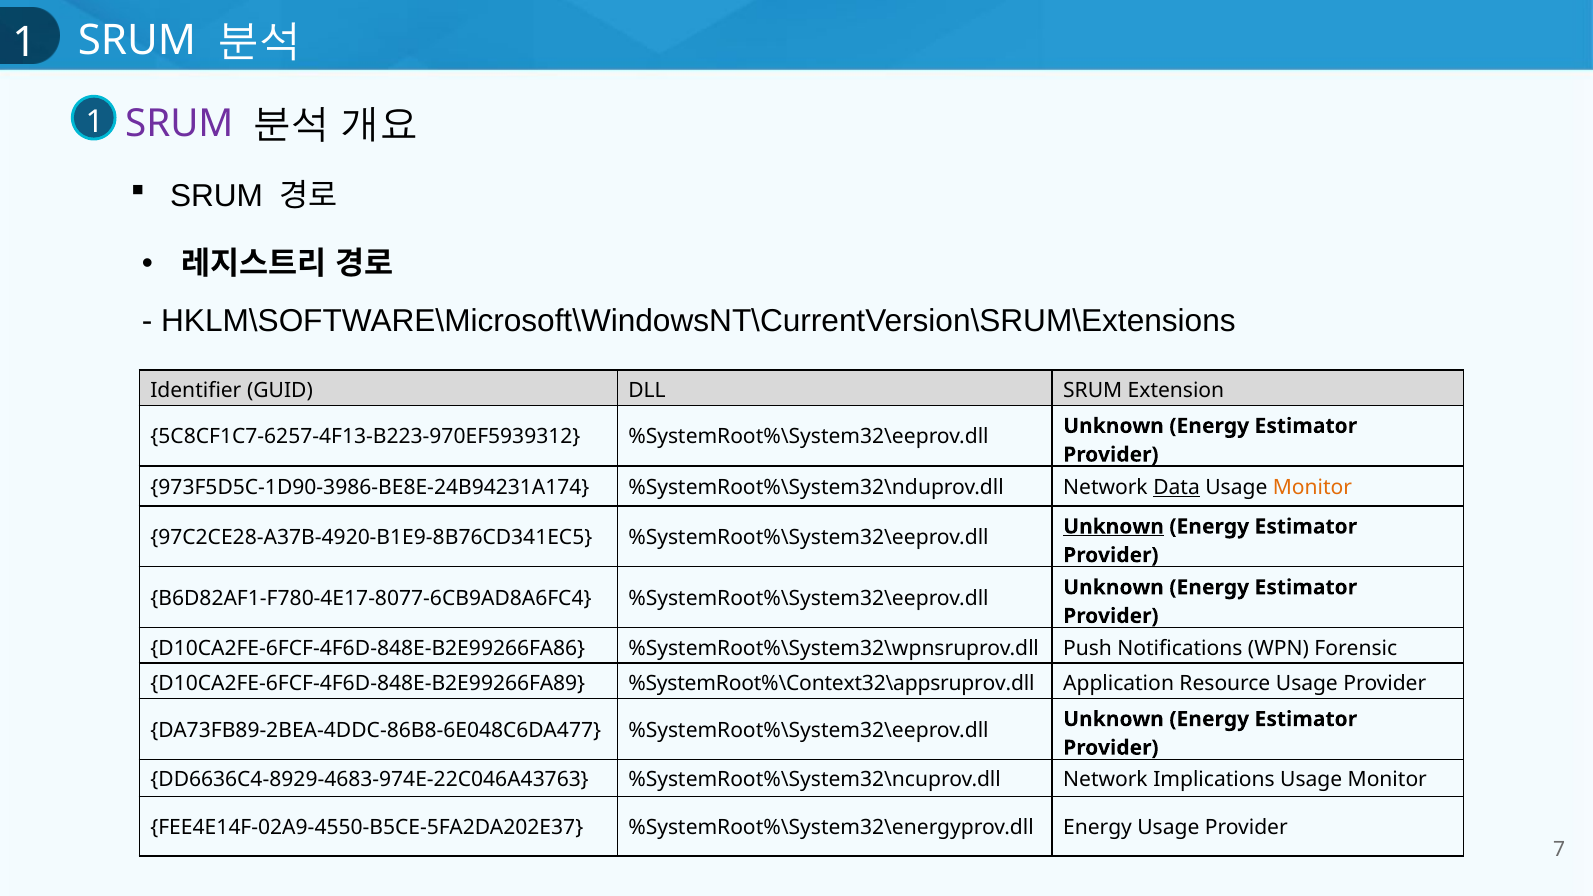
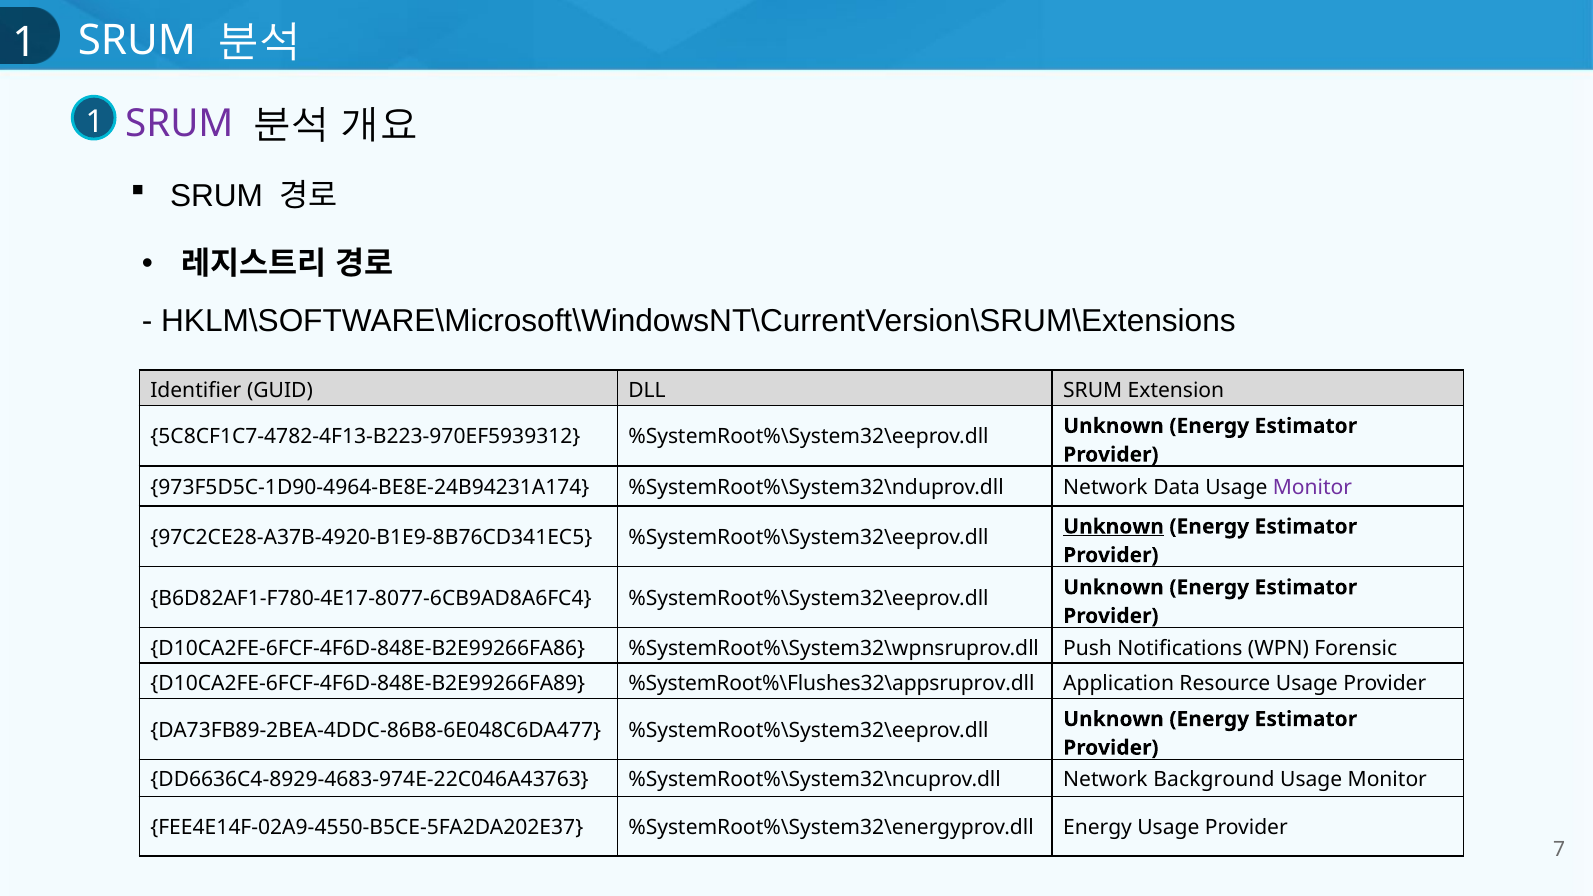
5C8CF1C7-6257-4F13-B223-970EF5939312: 5C8CF1C7-6257-4F13-B223-970EF5939312 -> 5C8CF1C7-4782-4F13-B223-970EF5939312 (365, 437)
973F5D5C-1D90-3986-BE8E-24B94231A174: 973F5D5C-1D90-3986-BE8E-24B94231A174 -> 973F5D5C-1D90-4964-BE8E-24B94231A174 (370, 487)
Data underline: present -> none (1177, 487)
Monitor colour: orange -> purple (1313, 487)
%SystemRoot%\Context32\appsruprov.dll: %SystemRoot%\Context32\appsruprov.dll -> %SystemRoot%\Flushes32\appsruprov.dll (831, 684)
Implications: Implications -> Background (1214, 780)
